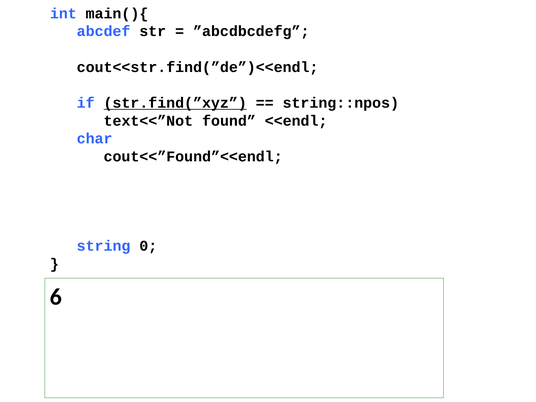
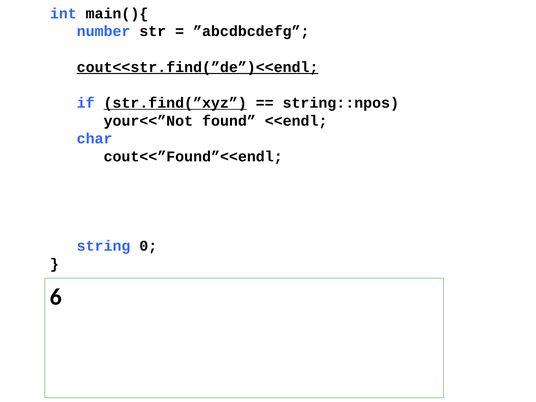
abcdef: abcdef -> number (104, 31)
cout<<str.find(”de”)<<endl underline: none -> present (198, 67)
text<<”Not: text<<”Not -> your<<”Not (148, 121)
